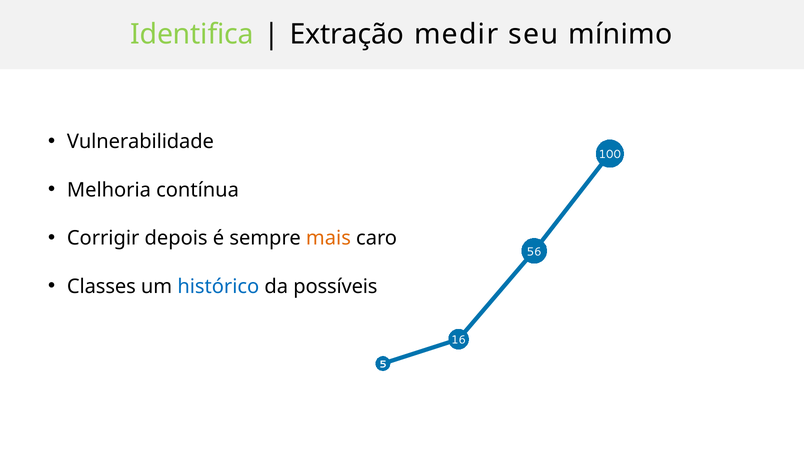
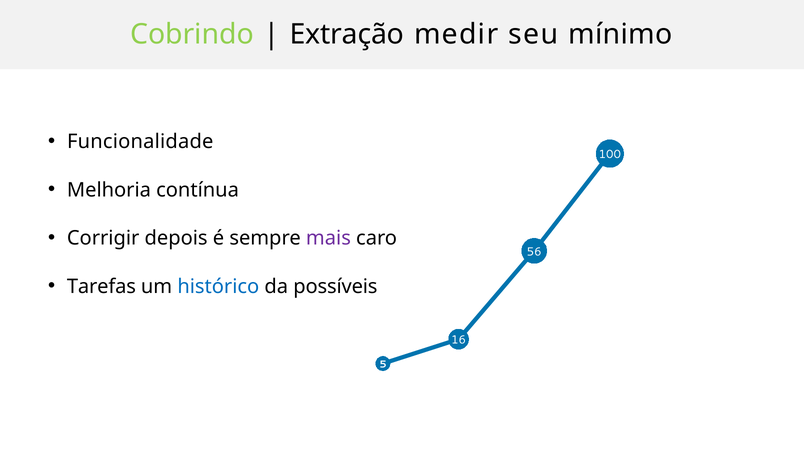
Identifica: Identifica -> Cobrindo (192, 34)
Vulnerabilidade: Vulnerabilidade -> Funcionalidade (140, 142)
mais colour: orange -> purple (328, 238)
Classes: Classes -> Tarefas (101, 287)
